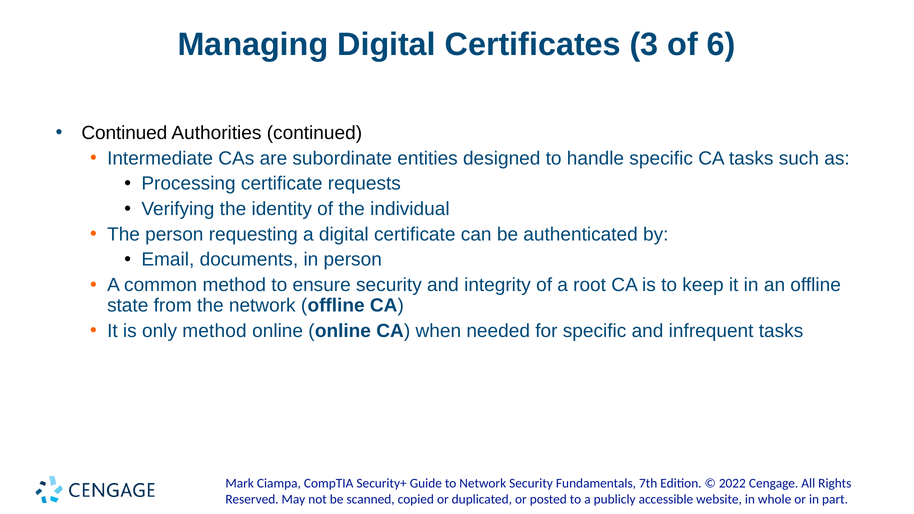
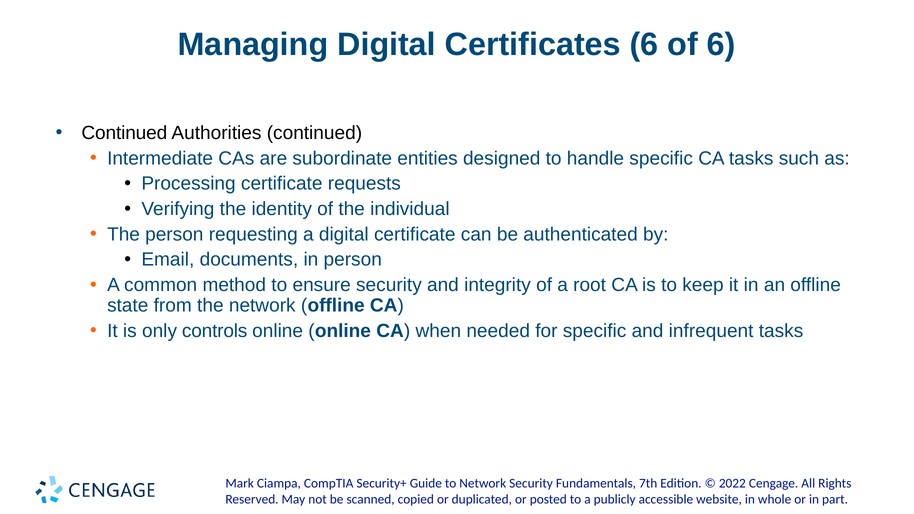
Certificates 3: 3 -> 6 (644, 45)
only method: method -> controls (215, 331)
